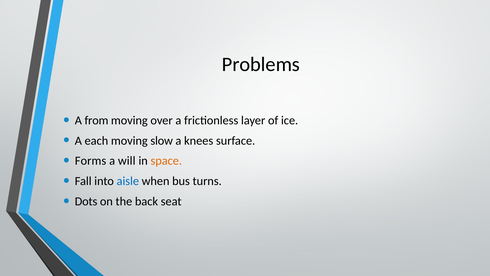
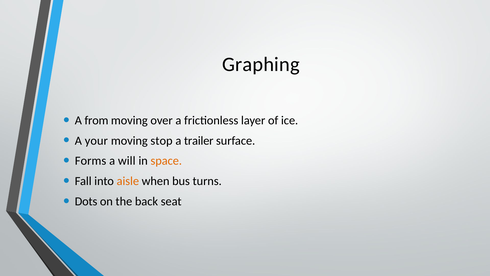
Problems: Problems -> Graphing (261, 64)
each: each -> your (96, 140)
slow: slow -> stop (162, 140)
knees: knees -> trailer (199, 140)
aisle colour: blue -> orange (128, 181)
